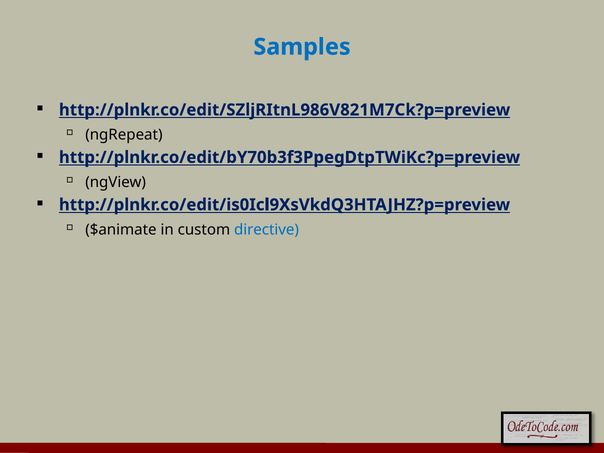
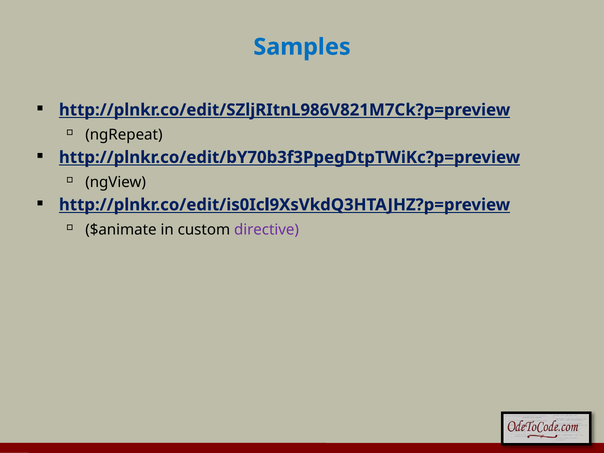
directive colour: blue -> purple (267, 230)
